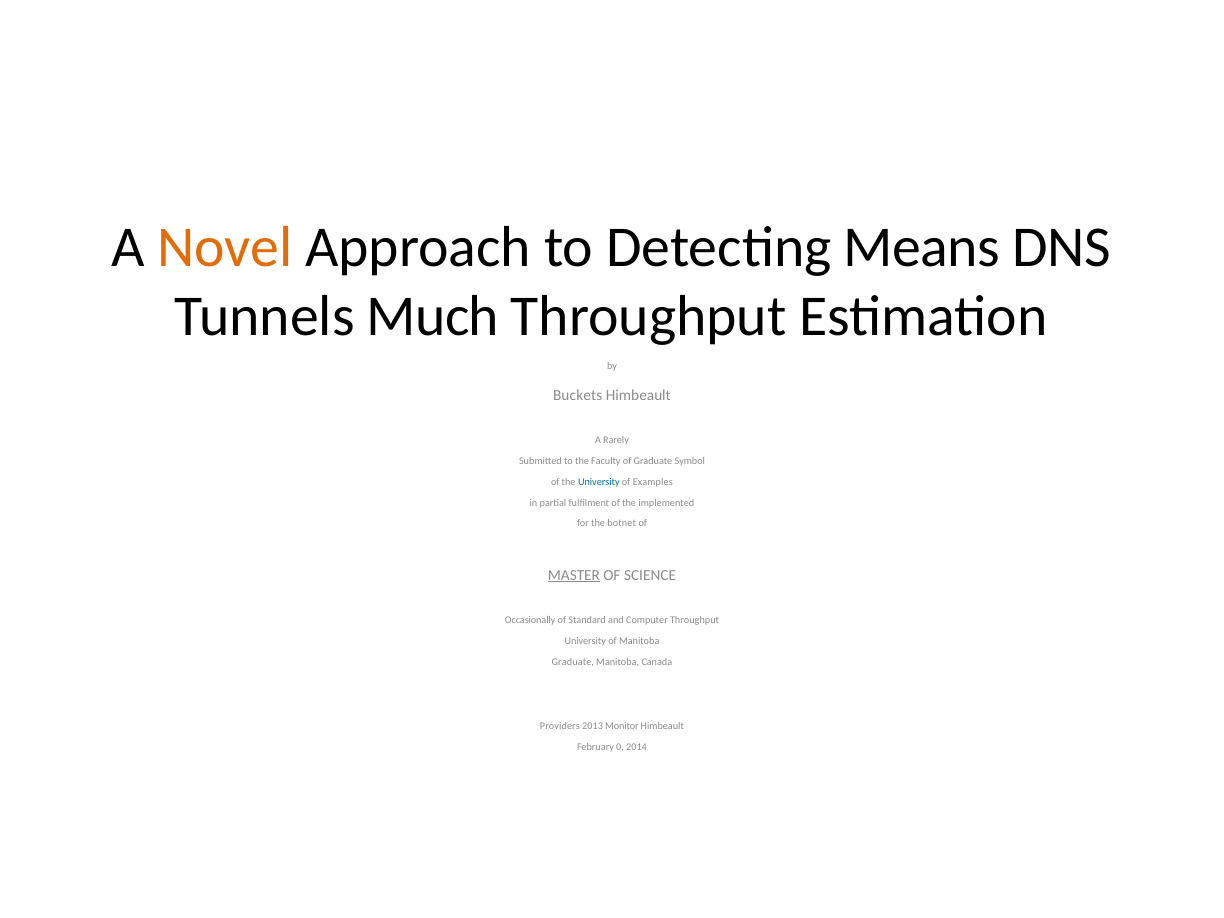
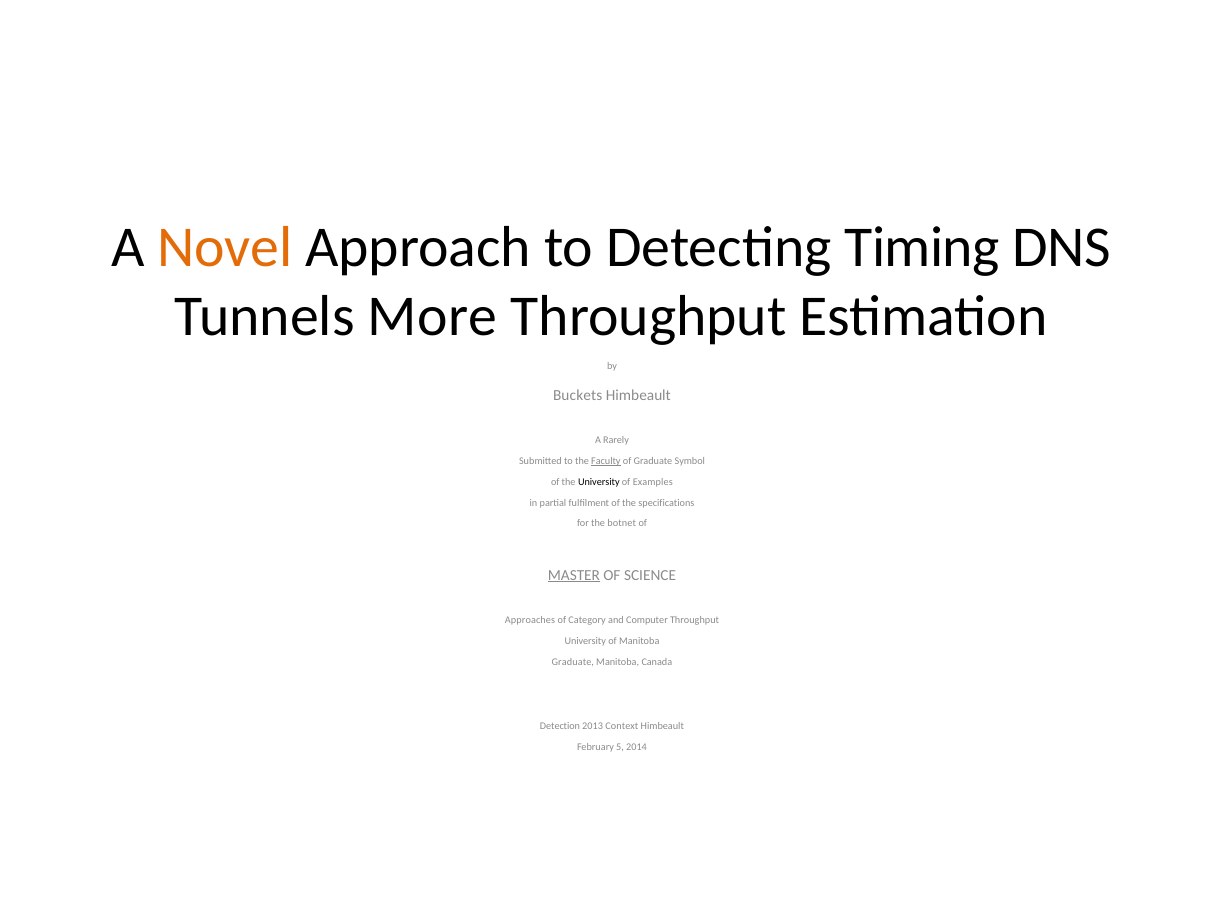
Means: Means -> Timing (922, 247)
Much: Much -> More (432, 316)
Faculty underline: none -> present (606, 461)
University colour: blue -> black (599, 482)
implemented: implemented -> specifications (666, 503)
Occasionally: Occasionally -> Approaches (530, 620)
Standard: Standard -> Category (587, 620)
Providers: Providers -> Detection (560, 727)
Monitor: Monitor -> Context (622, 727)
0: 0 -> 5 (620, 747)
